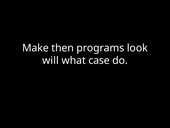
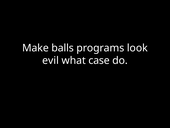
then: then -> balls (63, 48)
will: will -> evil (50, 60)
